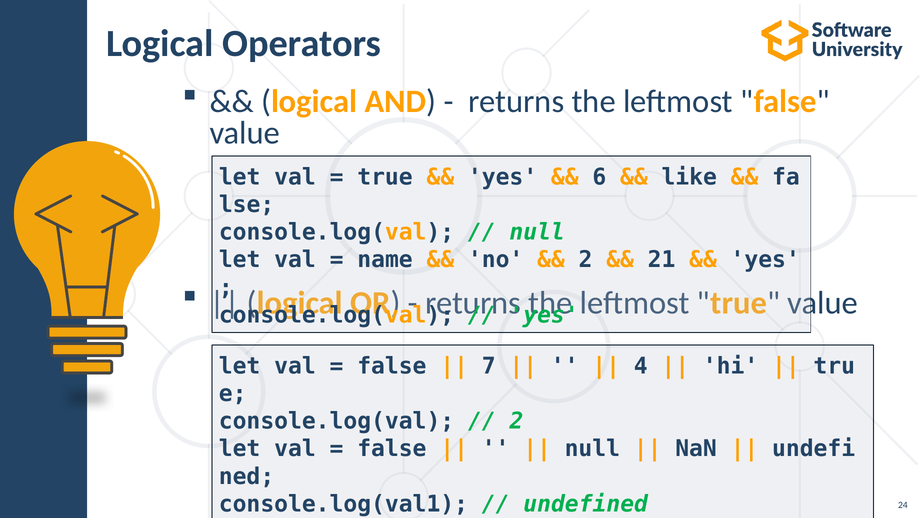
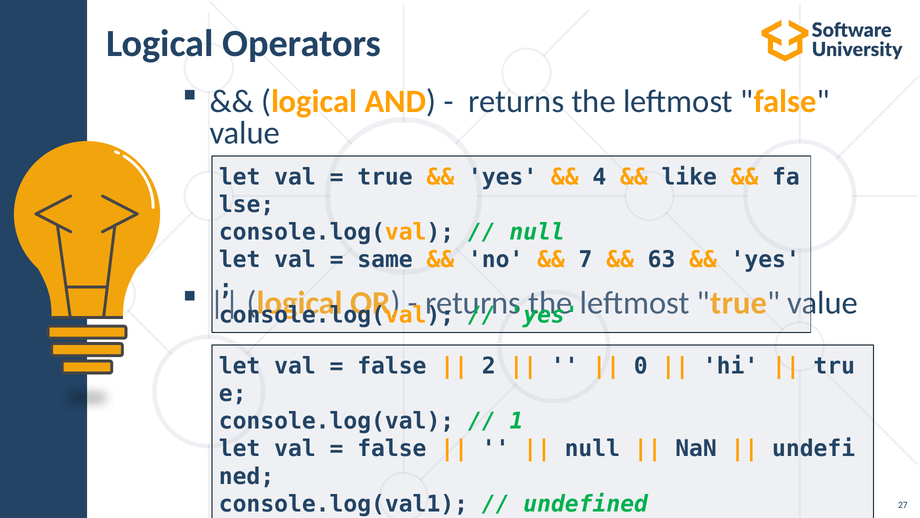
6: 6 -> 4 (599, 177)
name: name -> same (385, 260)
2: 2 -> 7 (586, 260)
21: 21 -> 63 (662, 260)
7: 7 -> 2 (489, 366)
4: 4 -> 0 (641, 366)
2: 2 -> 1 (517, 421)
24: 24 -> 27 (903, 505)
